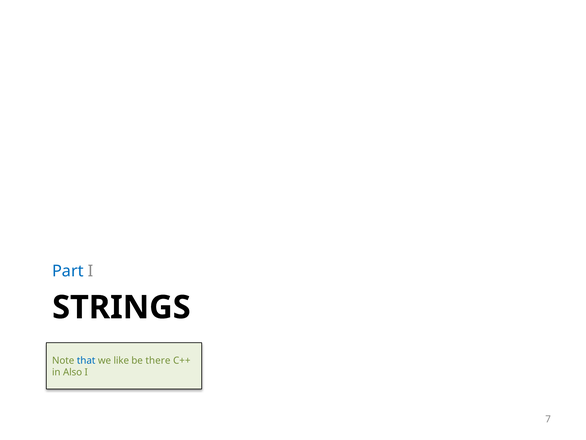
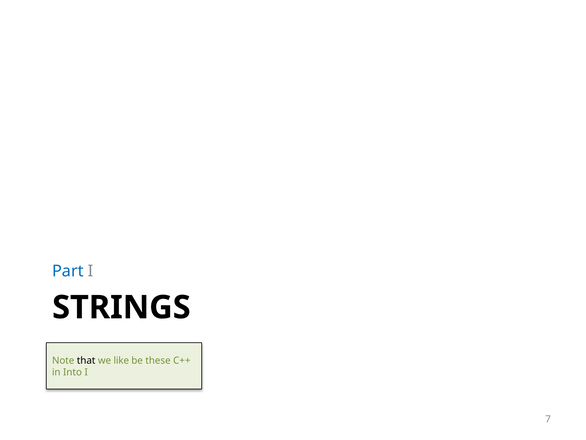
that colour: blue -> black (86, 360)
there: there -> these (158, 360)
Also: Also -> Into (72, 372)
